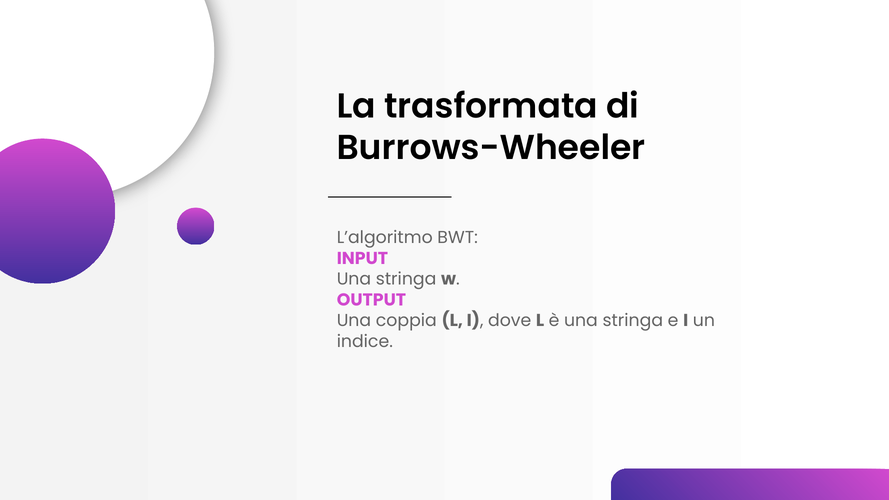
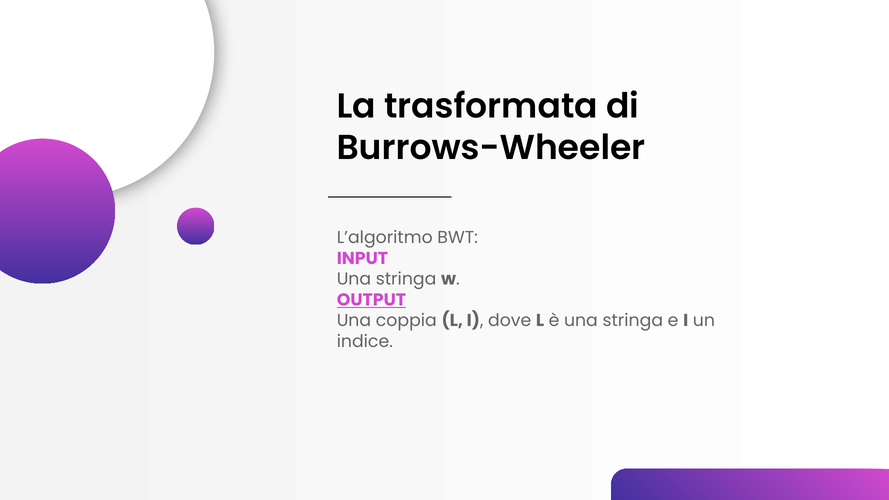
OUTPUT underline: none -> present (371, 300)
